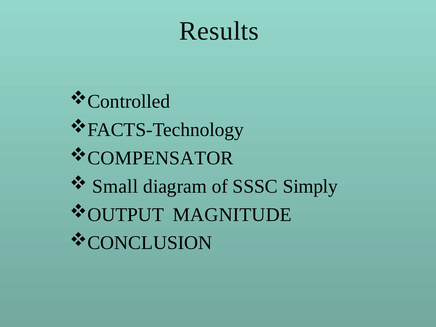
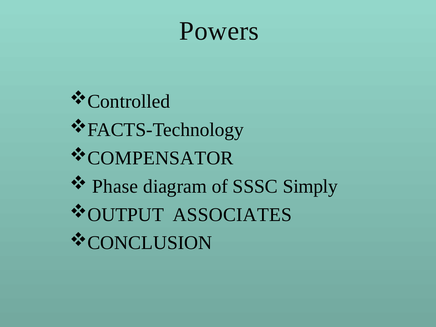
Results: Results -> Powers (219, 31)
Small: Small -> Phase (115, 186)
MAGNITUDE: MAGNITUDE -> ASSOCIATES (232, 215)
